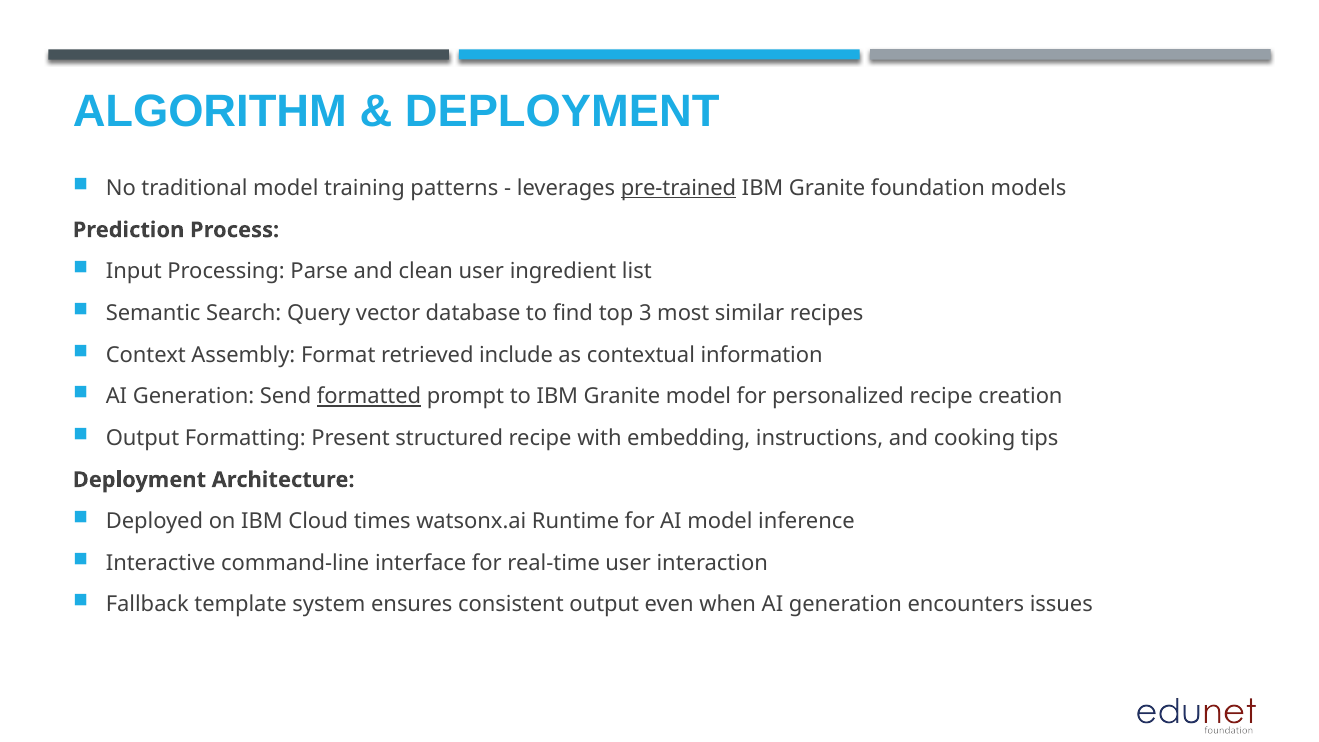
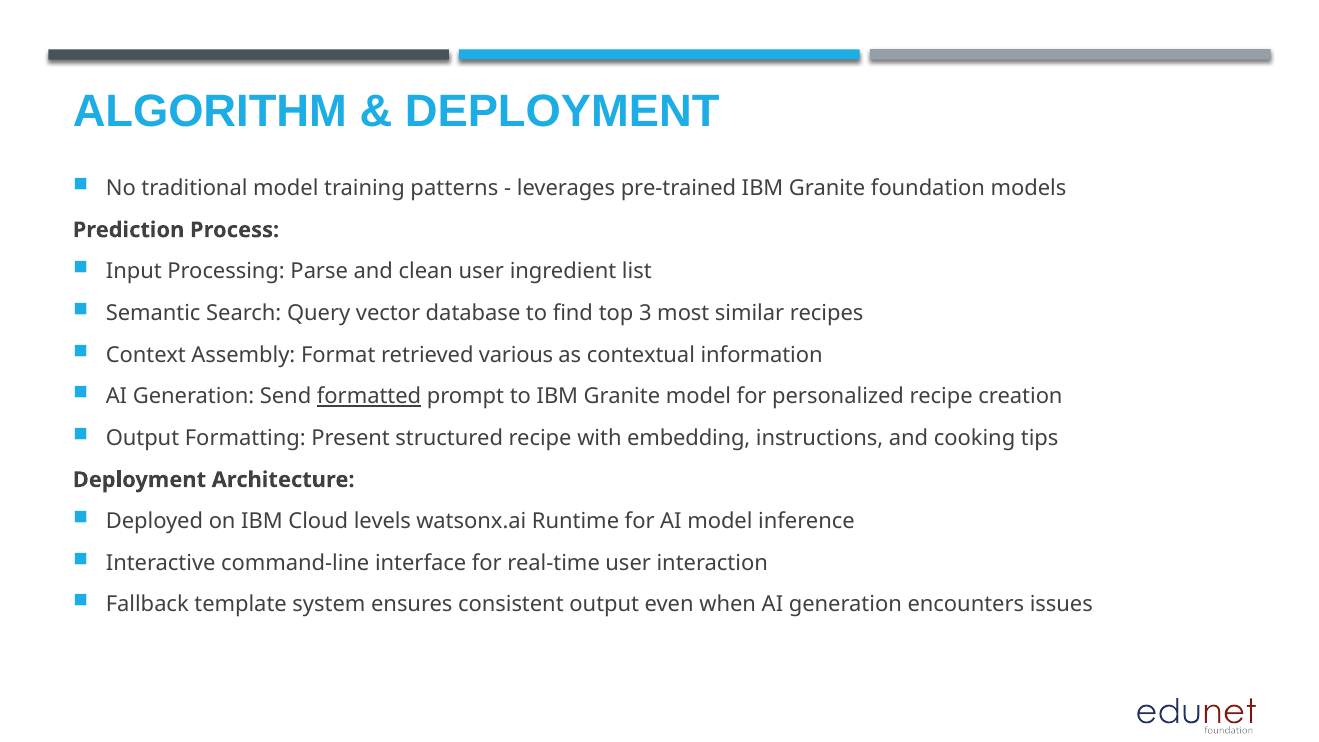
pre-trained underline: present -> none (679, 188)
include: include -> various (516, 355)
times: times -> levels (382, 521)
